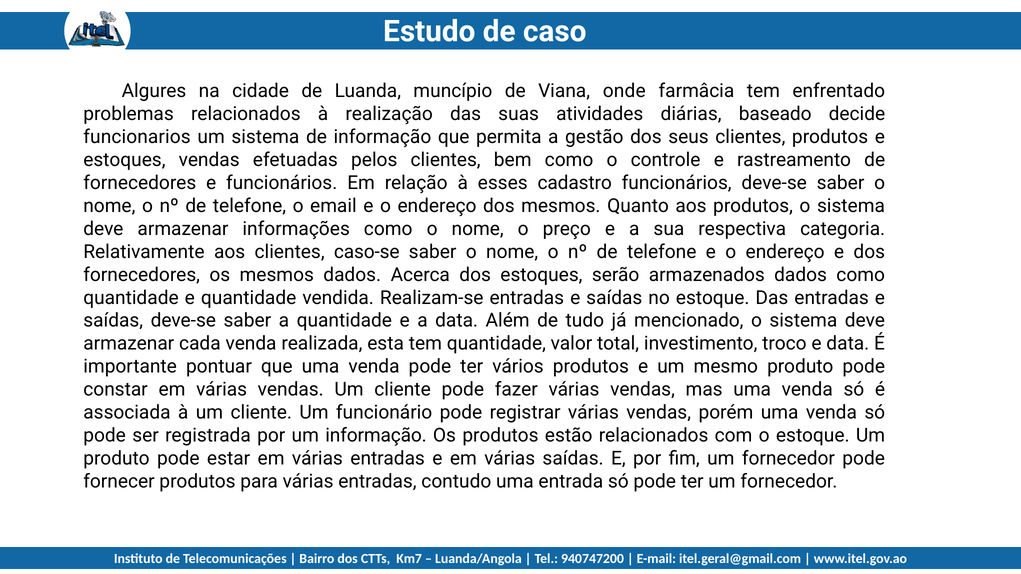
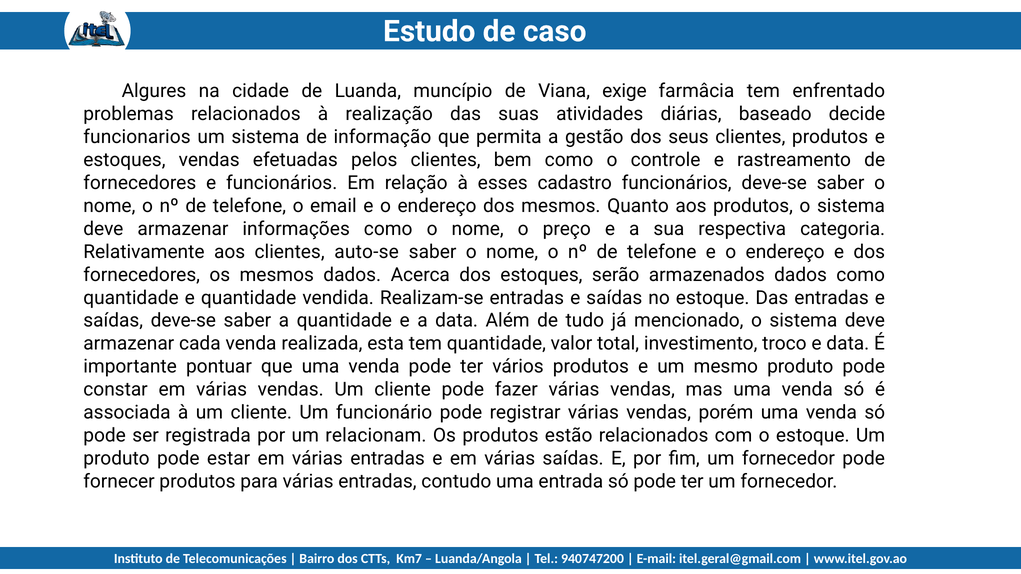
onde: onde -> exige (624, 91)
caso-se: caso-se -> auto-se (367, 252)
um informação: informação -> relacionam (376, 436)
